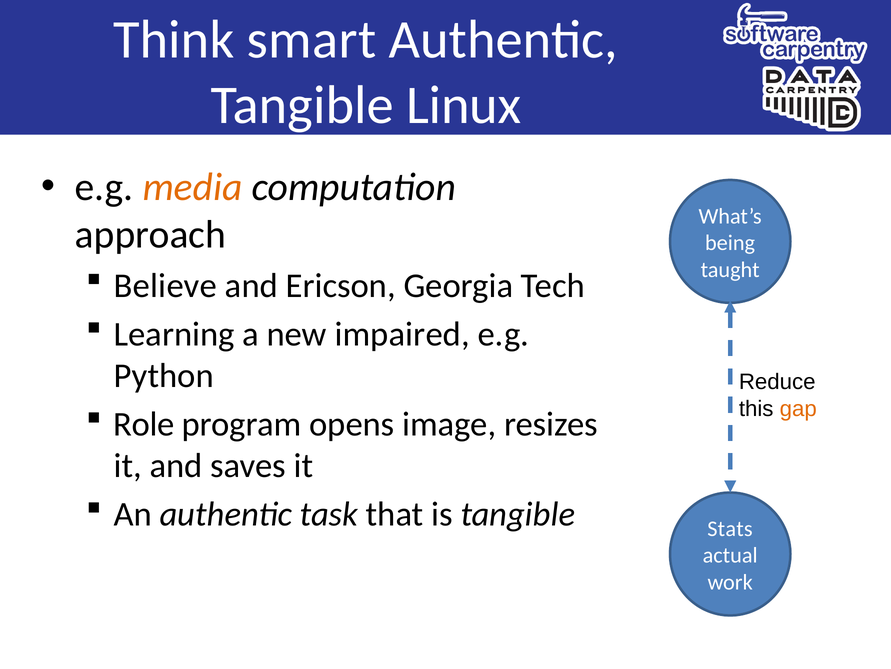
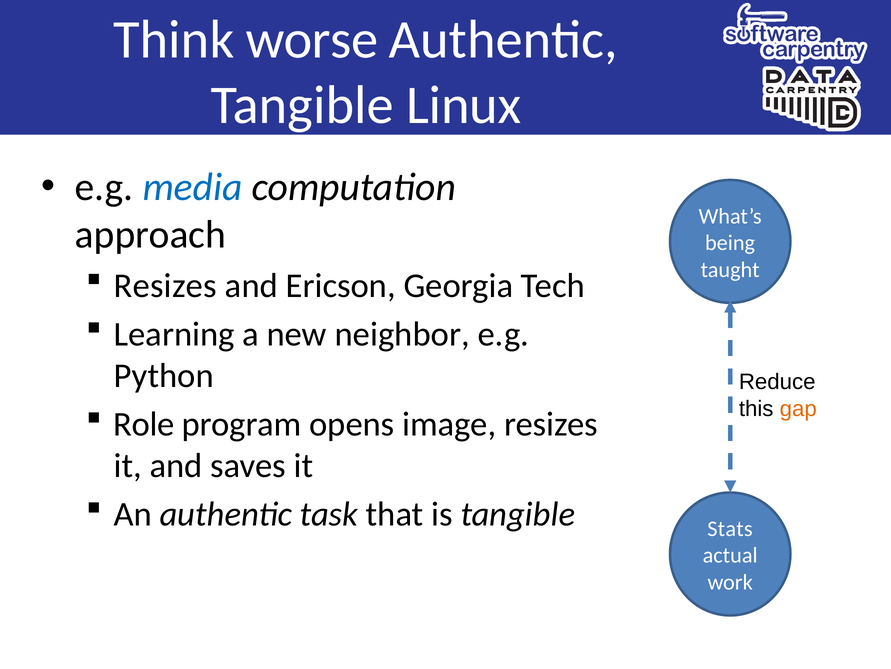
smart: smart -> worse (312, 40)
media colour: orange -> blue (193, 187)
Believe: Believe -> Resizes (165, 286)
impaired: impaired -> neighbor (402, 334)
